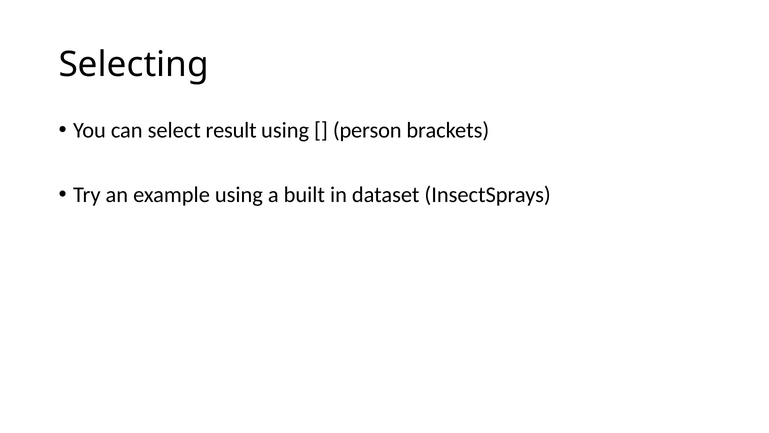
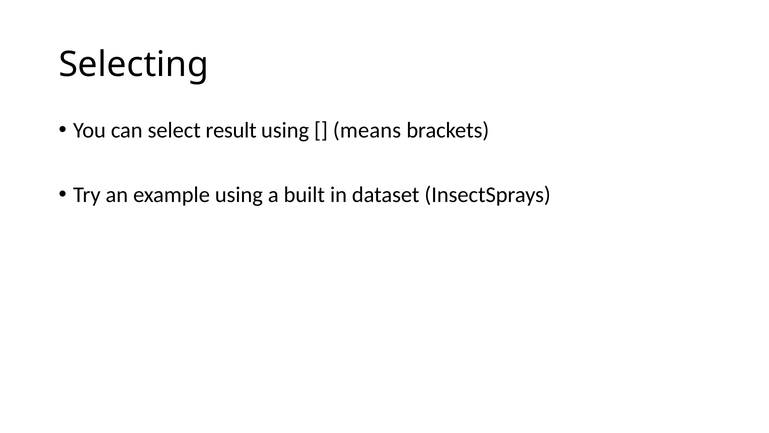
person: person -> means (367, 130)
